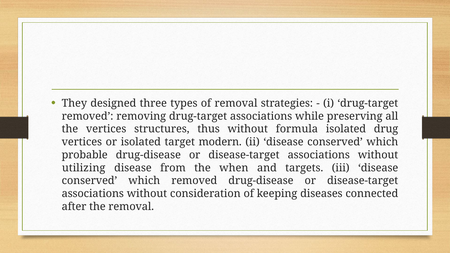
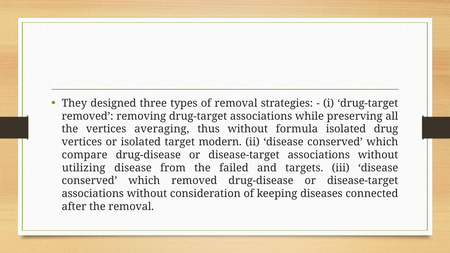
structures: structures -> averaging (162, 129)
probable: probable -> compare (85, 155)
when: when -> failed (234, 168)
